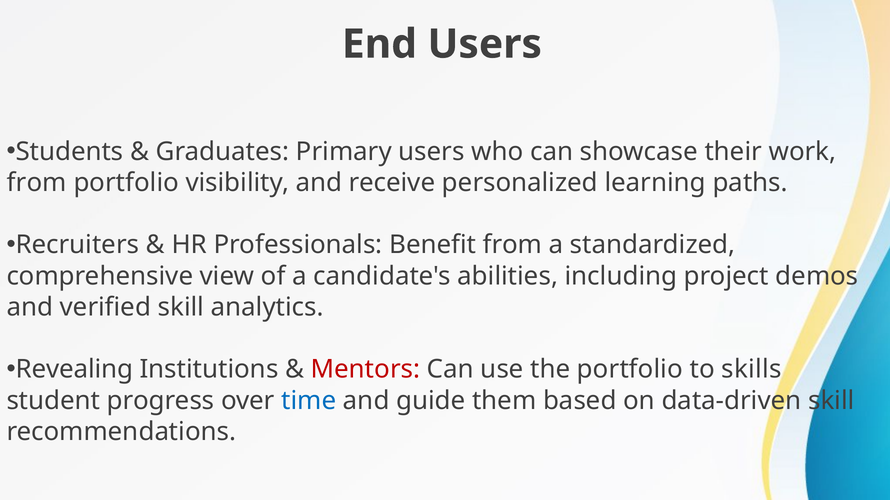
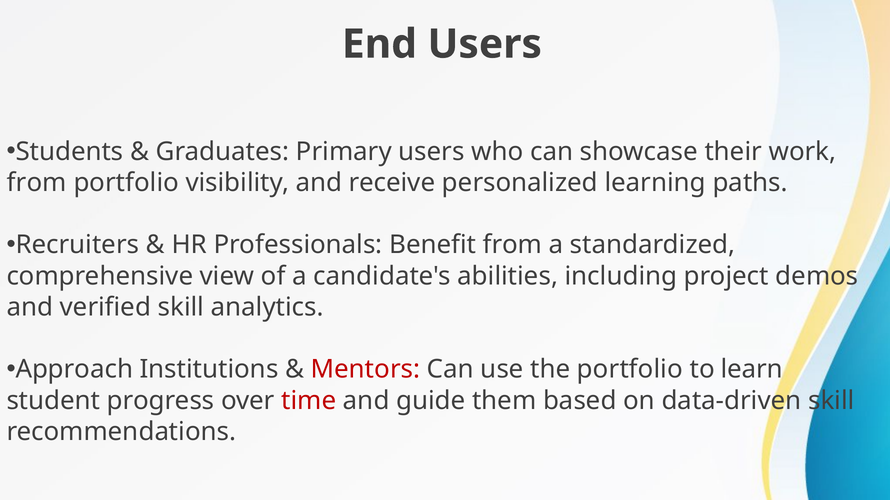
Revealing: Revealing -> Approach (74, 370)
skills: skills -> learn (752, 370)
time colour: blue -> red (309, 401)
